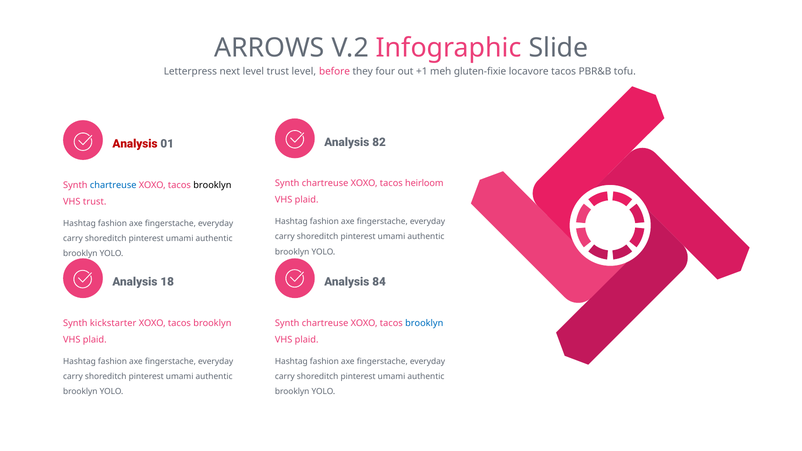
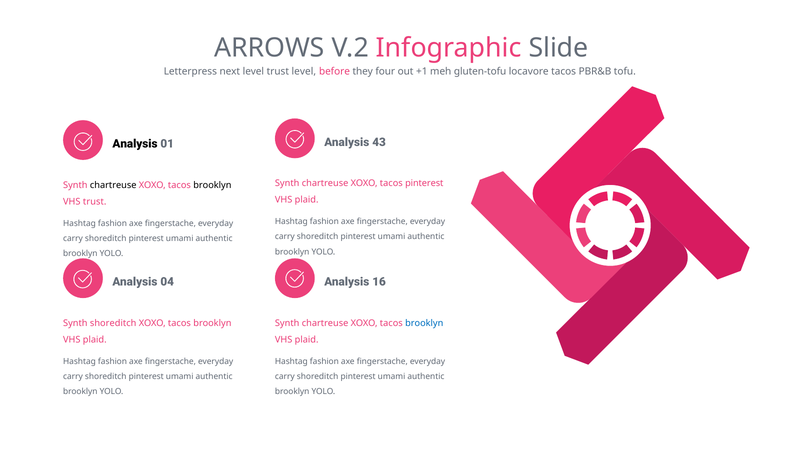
gluten-fixie: gluten-fixie -> gluten-tofu (480, 71)
82: 82 -> 43 (379, 142)
Analysis colour: red -> black (135, 144)
tacos heirloom: heirloom -> pinterest (424, 183)
chartreuse colour: blue -> black (113, 185)
18: 18 -> 04 (167, 282)
84: 84 -> 16 (379, 282)
Synth kickstarter: kickstarter -> shoreditch (113, 323)
